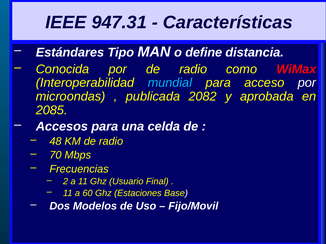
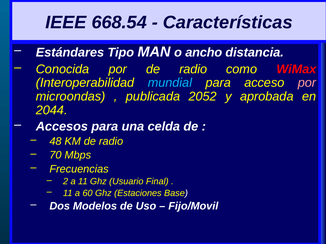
947.31: 947.31 -> 668.54 (119, 22)
define: define -> ancho (204, 53)
por colour: white -> pink (307, 83)
2082: 2082 -> 2052 (203, 97)
2085: 2085 -> 2044 (52, 110)
